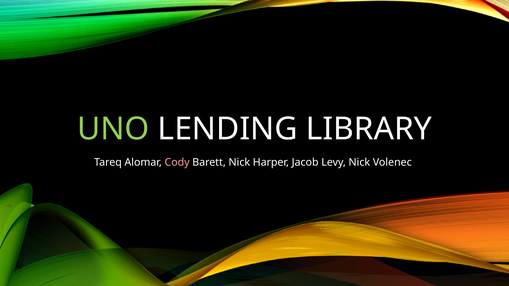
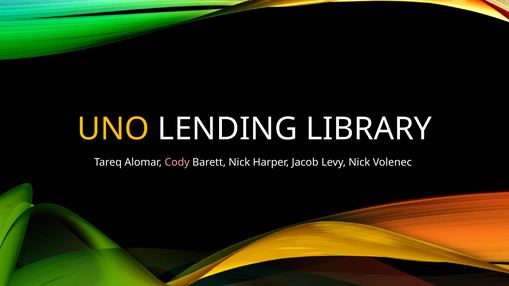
UNO colour: light green -> yellow (113, 129)
